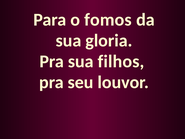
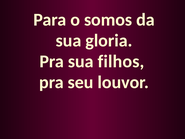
fomos: fomos -> somos (108, 20)
